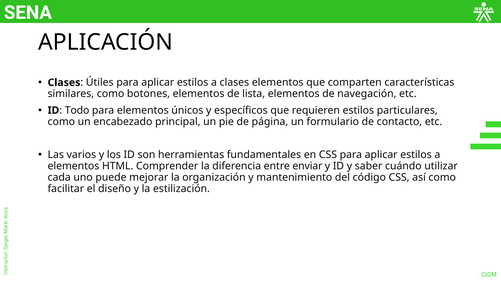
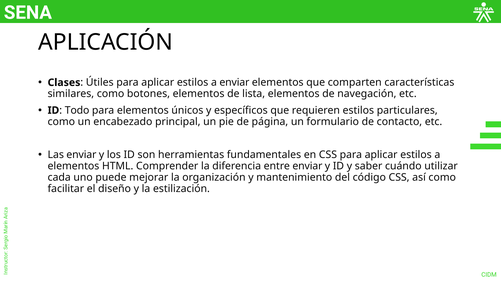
a clases: clases -> enviar (234, 82)
Las varios: varios -> enviar (81, 155)
